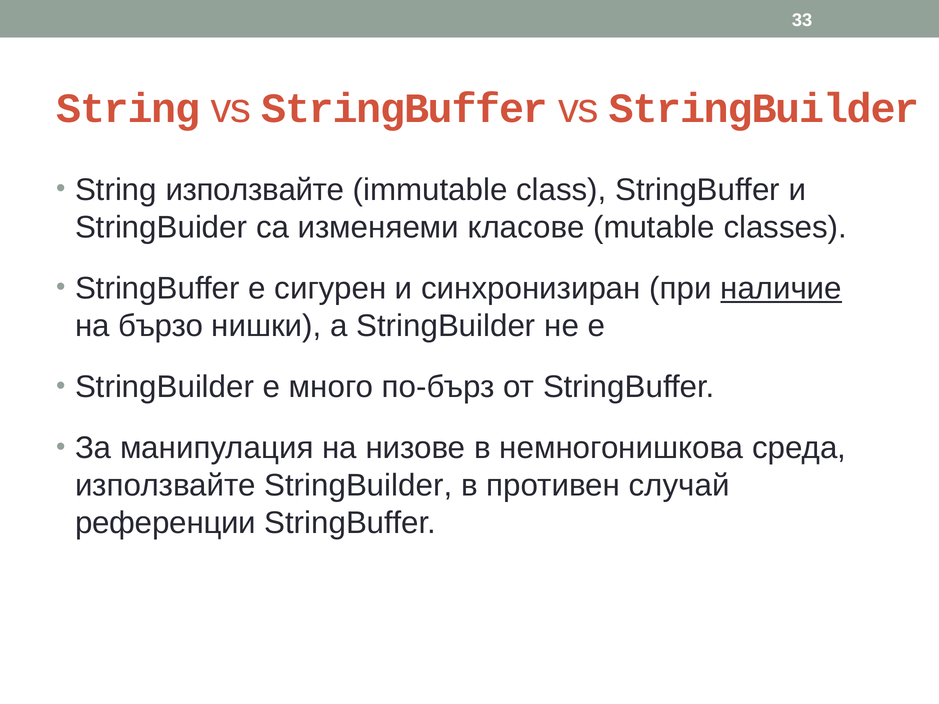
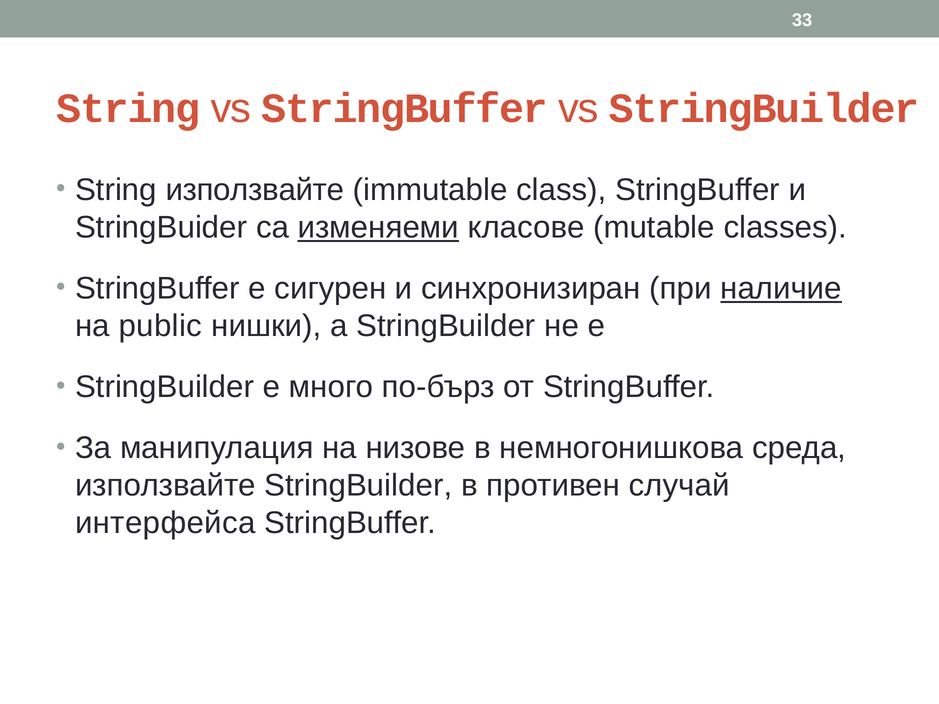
изменяеми underline: none -> present (378, 228)
бързо: бързо -> public (160, 326)
референции: референции -> интерфейса (165, 523)
